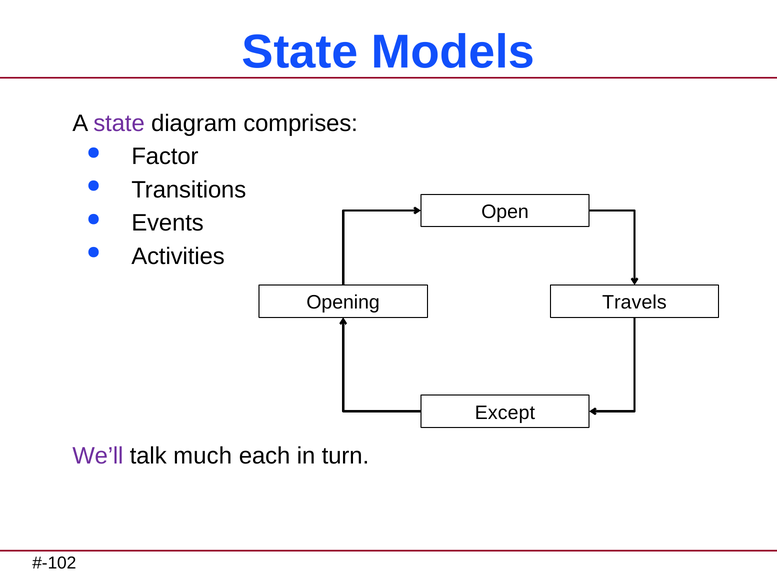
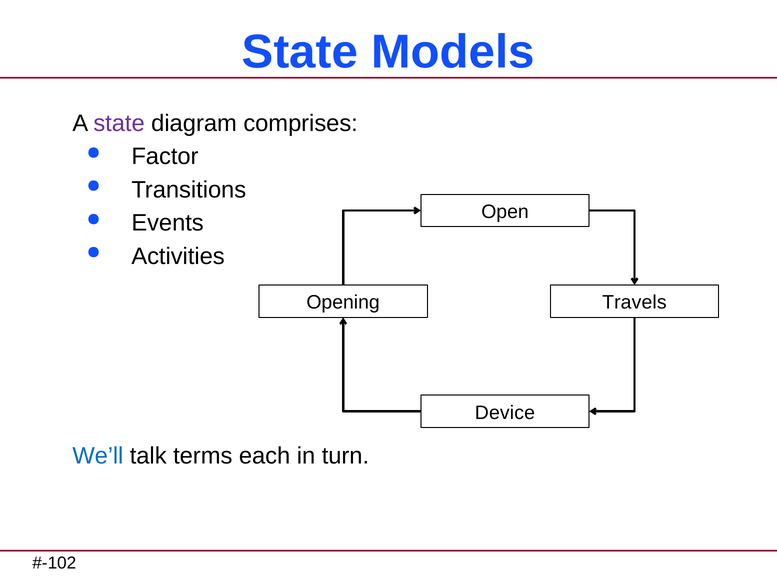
Except: Except -> Device (505, 412)
We’ll colour: purple -> blue (98, 455)
much: much -> terms (203, 455)
